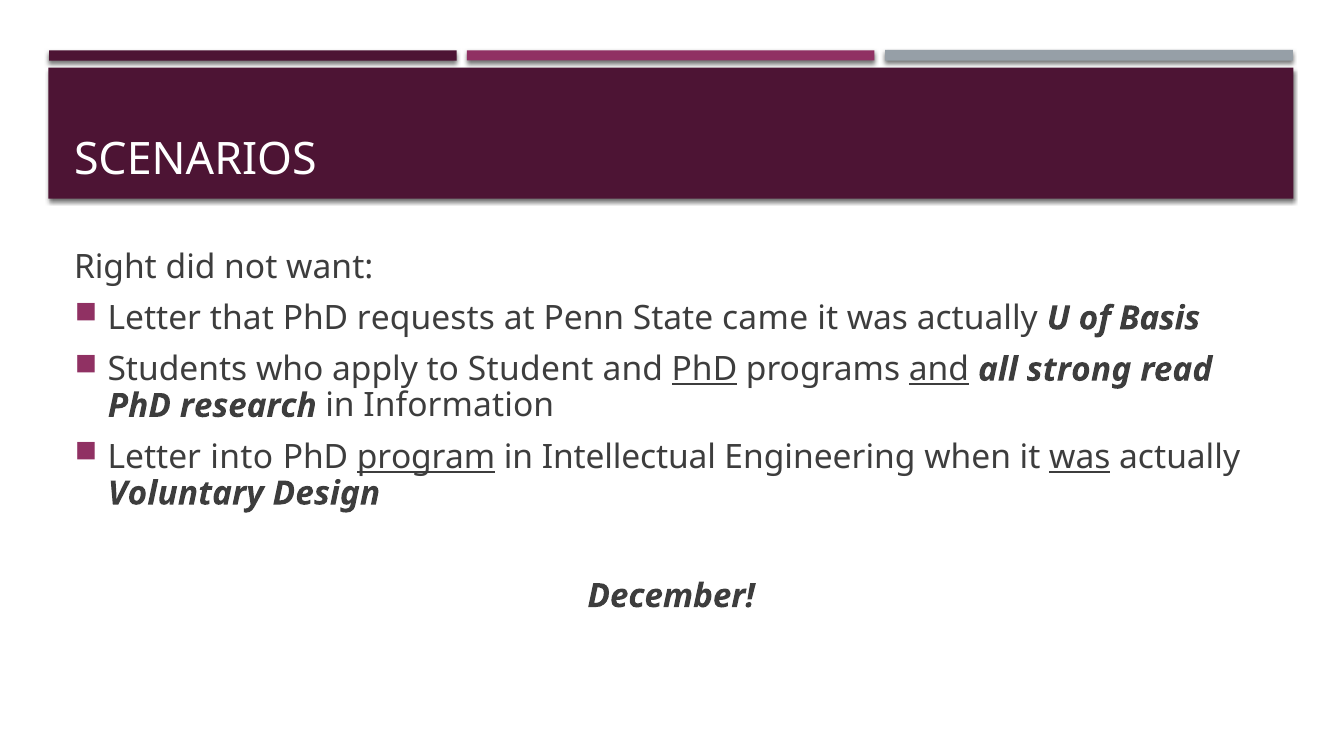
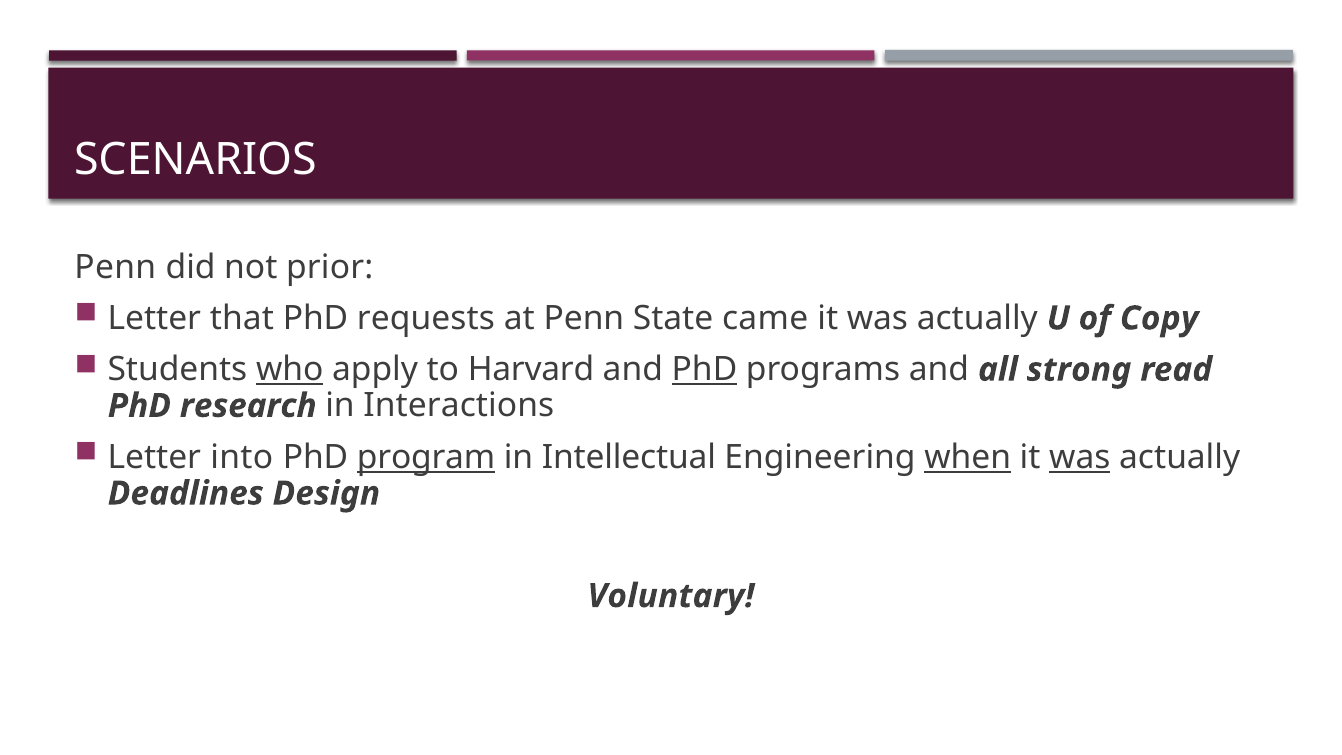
Right: Right -> Penn (115, 267)
want: want -> prior (330, 267)
Basis: Basis -> Copy (1159, 318)
who underline: none -> present (290, 370)
Student: Student -> Harvard (531, 370)
and underline: present -> none (939, 370)
Information: Information -> Interactions (459, 406)
when underline: none -> present (968, 457)
Voluntary: Voluntary -> Deadlines (186, 493)
December: December -> Voluntary (671, 596)
